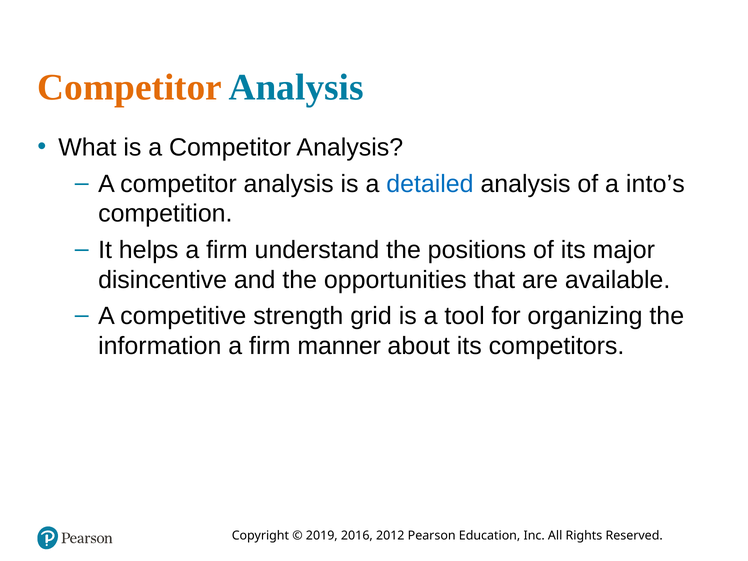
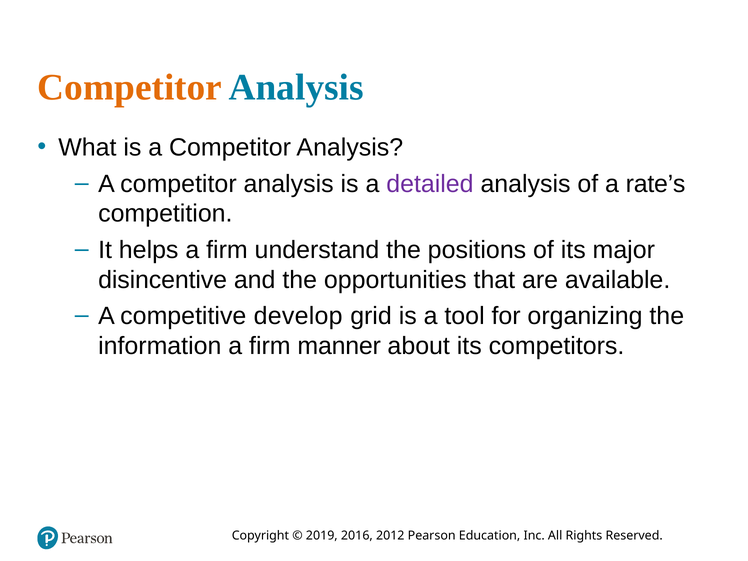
detailed colour: blue -> purple (430, 184)
into’s: into’s -> rate’s (656, 184)
strength: strength -> develop (298, 316)
